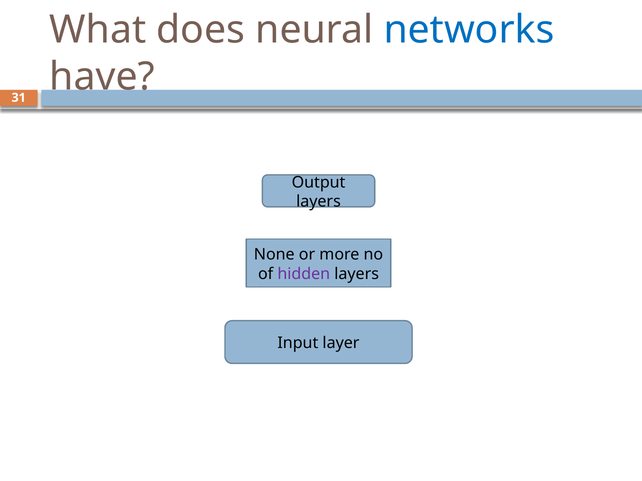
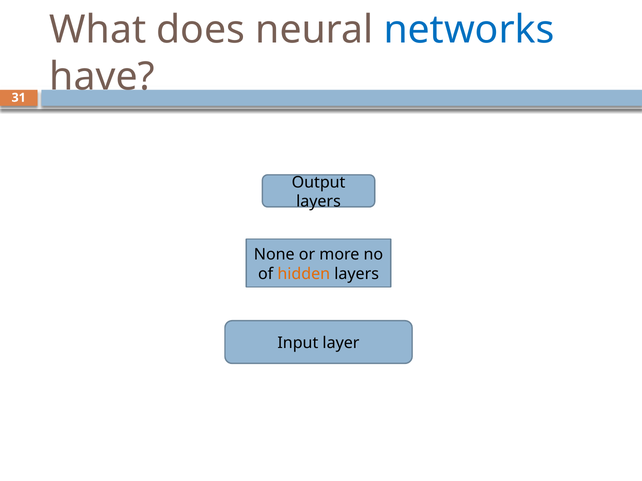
hidden colour: purple -> orange (304, 274)
